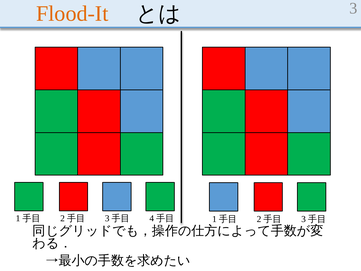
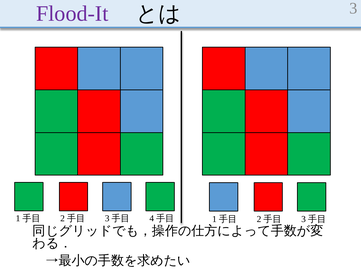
Flood-It colour: orange -> purple (72, 13)
